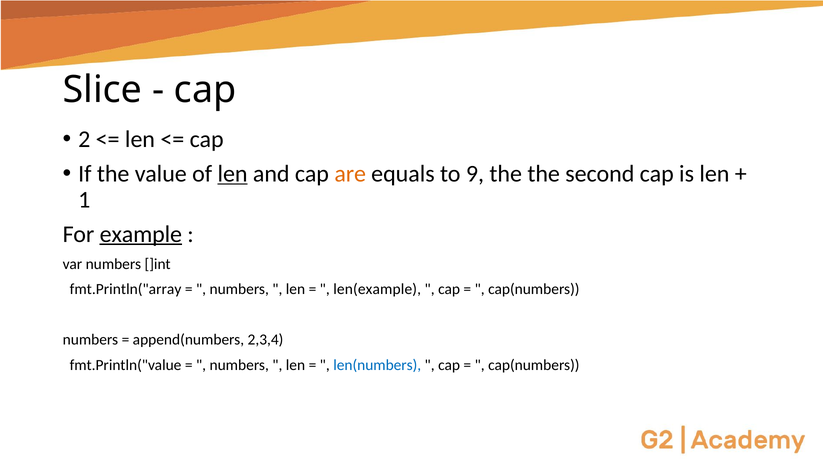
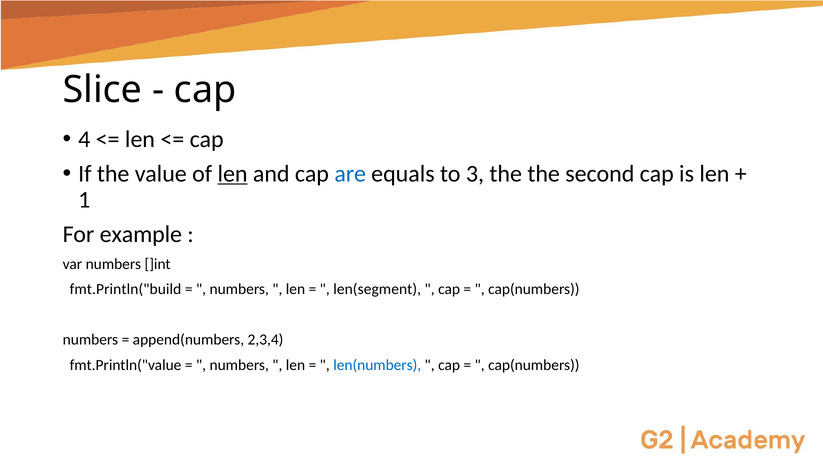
2: 2 -> 4 (84, 139)
are colour: orange -> blue (350, 174)
9: 9 -> 3 (475, 174)
example underline: present -> none (141, 234)
fmt.Println("array: fmt.Println("array -> fmt.Println("build (125, 289)
len(example: len(example -> len(segment (377, 289)
